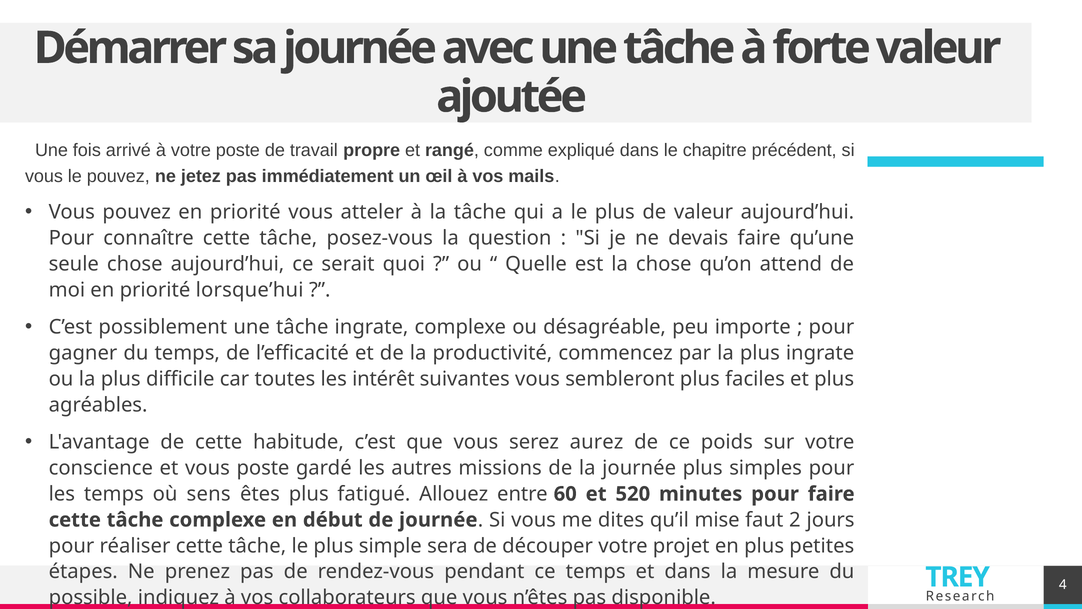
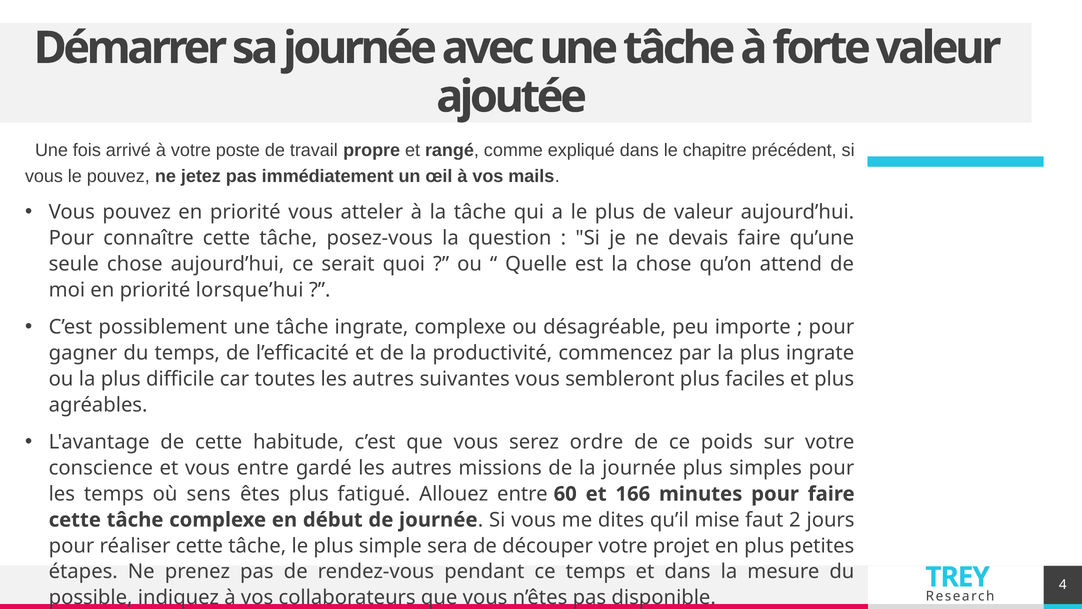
toutes les intérêt: intérêt -> autres (383, 379)
aurez: aurez -> ordre (596, 442)
vous poste: poste -> entre (263, 468)
520: 520 -> 166 (633, 494)
